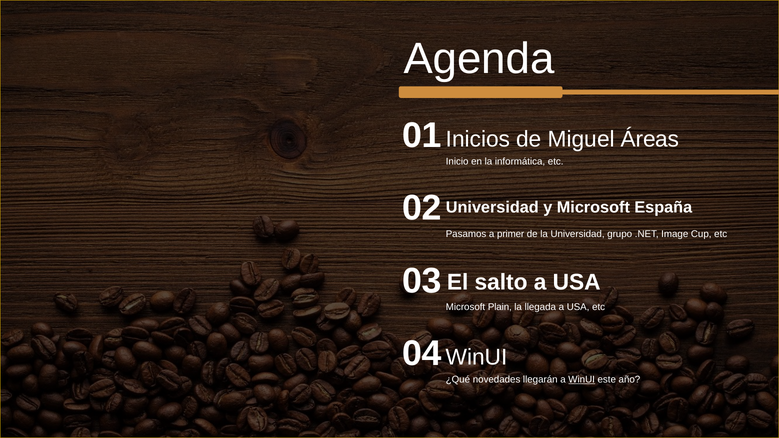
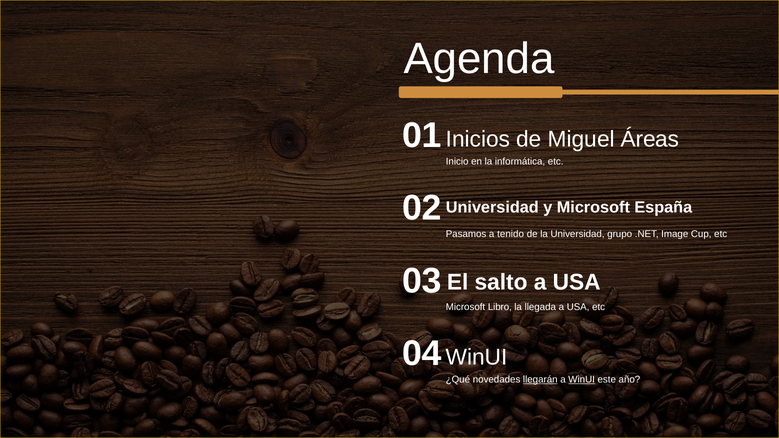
primer: primer -> tenido (511, 234)
Plain: Plain -> Libro (500, 307)
llegarán underline: none -> present (540, 380)
